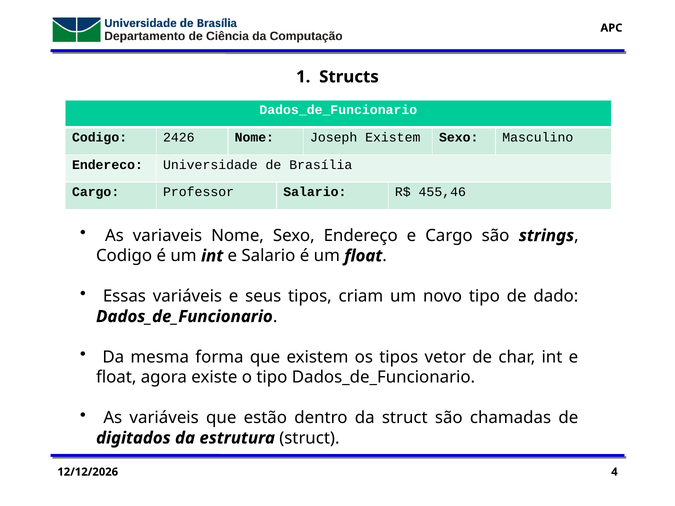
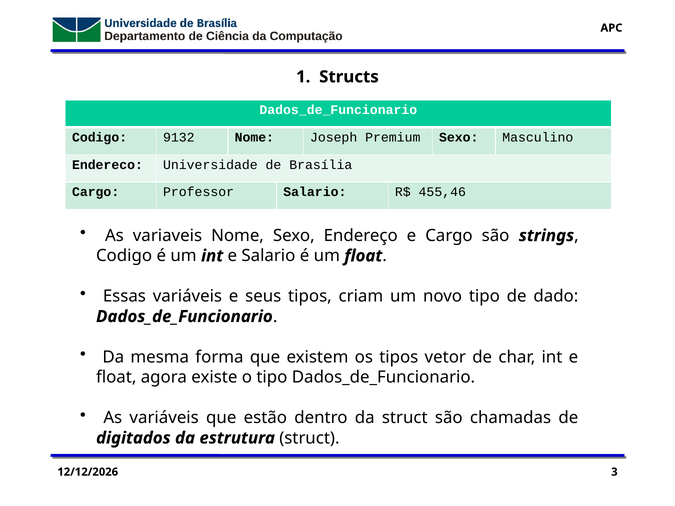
2426: 2426 -> 9132 (179, 137)
Joseph Existem: Existem -> Premium (393, 137)
4: 4 -> 3 (614, 472)
